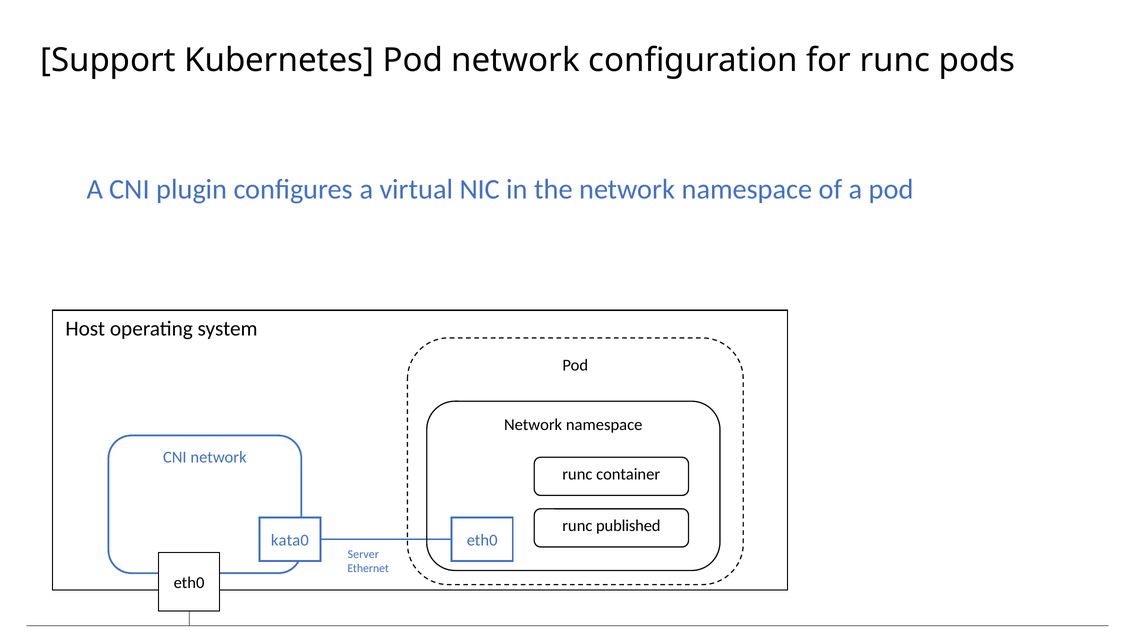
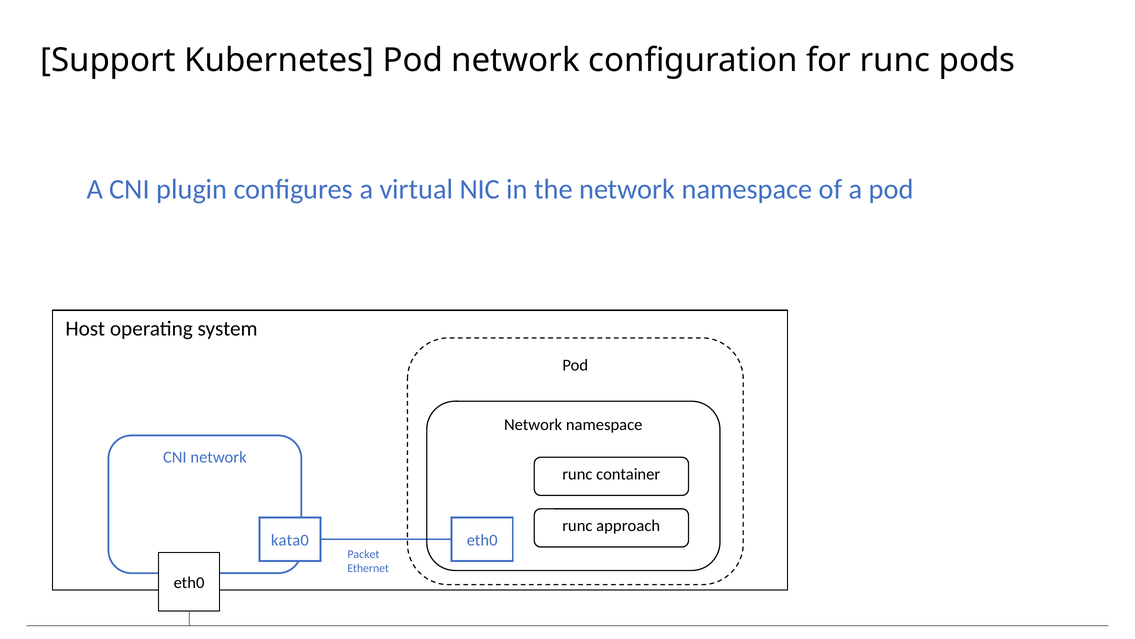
published: published -> approach (628, 525)
Server: Server -> Packet (363, 554)
